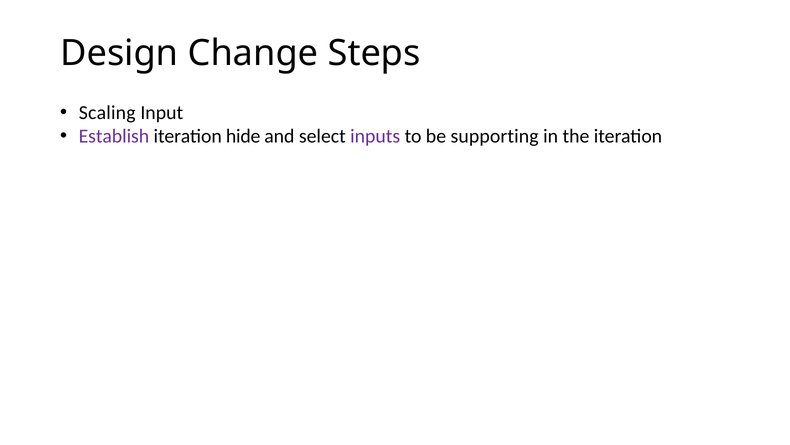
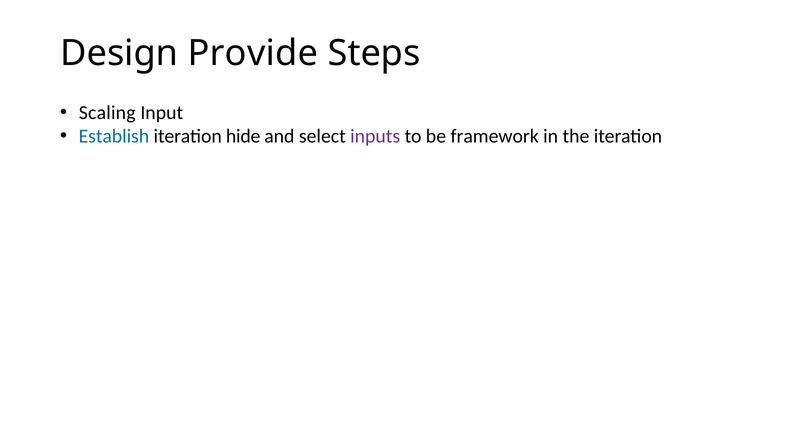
Change: Change -> Provide (253, 53)
Establish colour: purple -> blue (114, 136)
supporting: supporting -> framework (495, 136)
